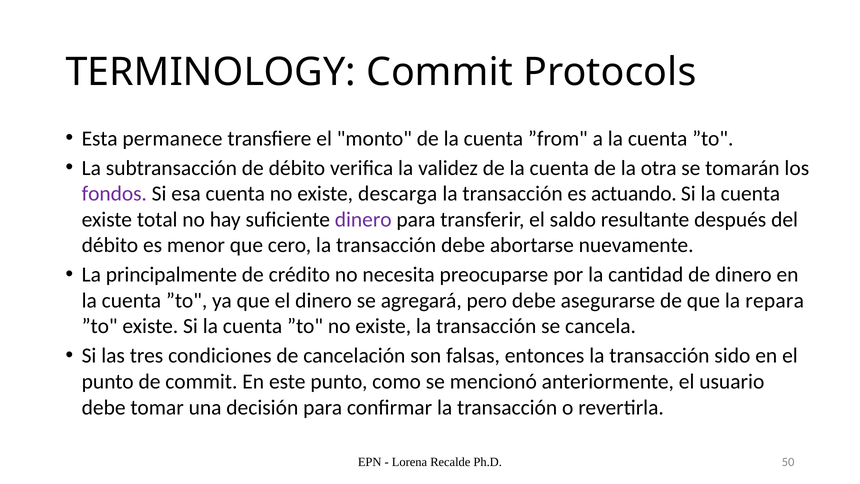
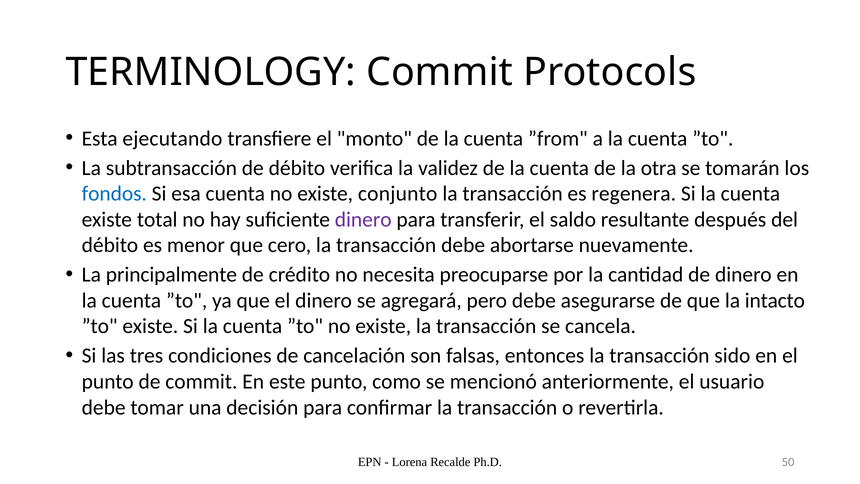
permanece: permanece -> ejecutando (172, 138)
fondos colour: purple -> blue (114, 194)
descarga: descarga -> conjunto (398, 194)
actuando: actuando -> regenera (634, 194)
repara: repara -> intacto (775, 300)
